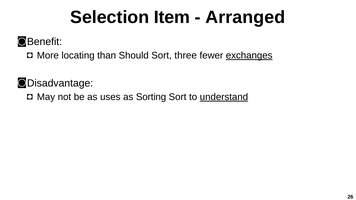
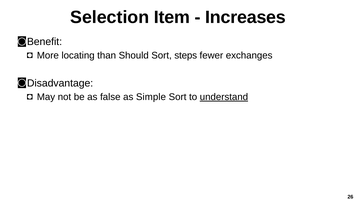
Arranged: Arranged -> Increases (246, 17)
three: three -> steps (186, 56)
exchanges underline: present -> none (249, 56)
uses: uses -> false (110, 97)
Sorting: Sorting -> Simple (151, 97)
